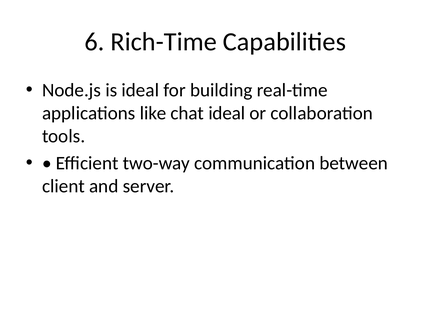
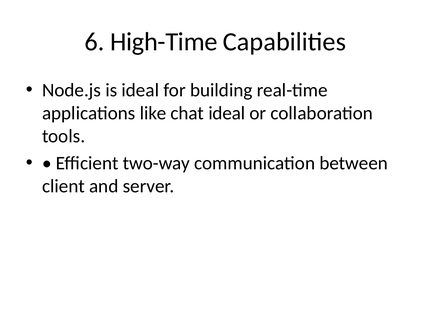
Rich-Time: Rich-Time -> High-Time (164, 42)
